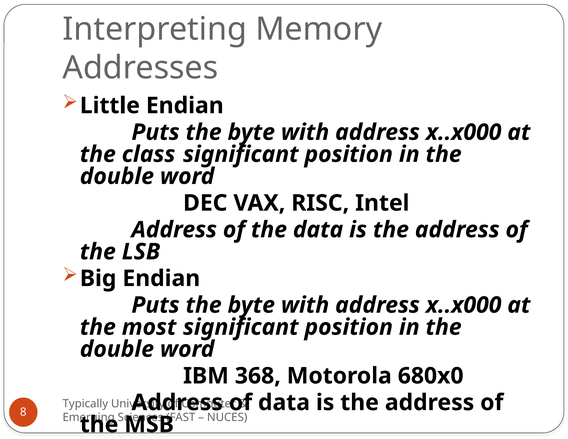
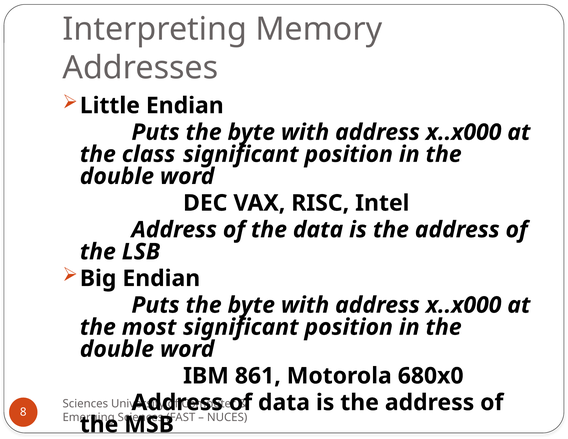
368: 368 -> 861 (258, 376)
Typically: Typically -> Sciences (85, 404)
